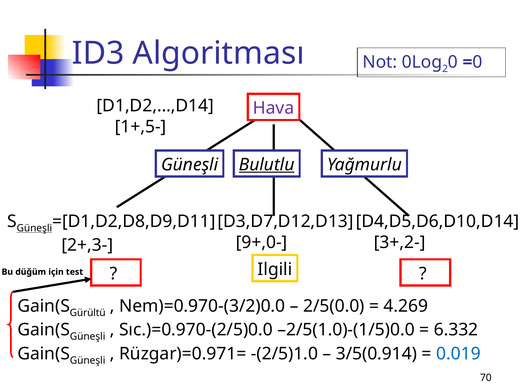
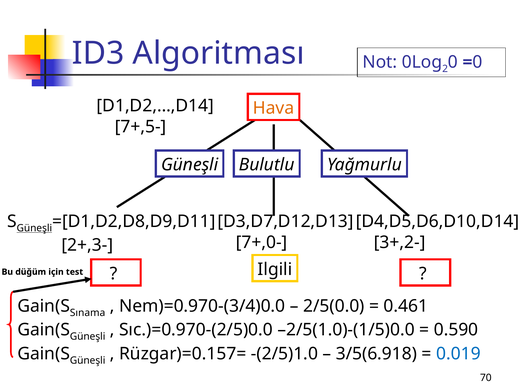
Hava colour: purple -> orange (274, 108)
1+,5-: 1+,5- -> 7+,5- (141, 127)
Bulutlu underline: present -> none (267, 165)
9+,0-: 9+,0- -> 7+,0- (262, 242)
Gürültü: Gürültü -> Sınama (88, 313)
Nem)=0.970-(3/2)0.0: Nem)=0.970-(3/2)0.0 -> Nem)=0.970-(3/4)0.0 (202, 306)
4.269: 4.269 -> 0.461 (406, 306)
6.332: 6.332 -> 0.590 (456, 330)
Rüzgar)=0.971=: Rüzgar)=0.971= -> Rüzgar)=0.157= (183, 354)
3/5(0.914: 3/5(0.914 -> 3/5(6.918 (376, 354)
